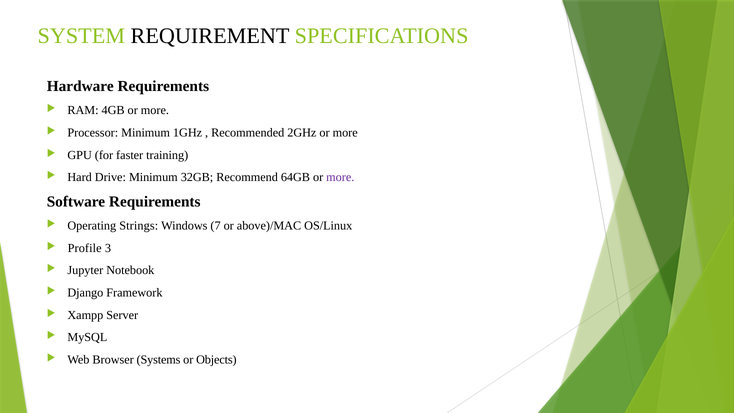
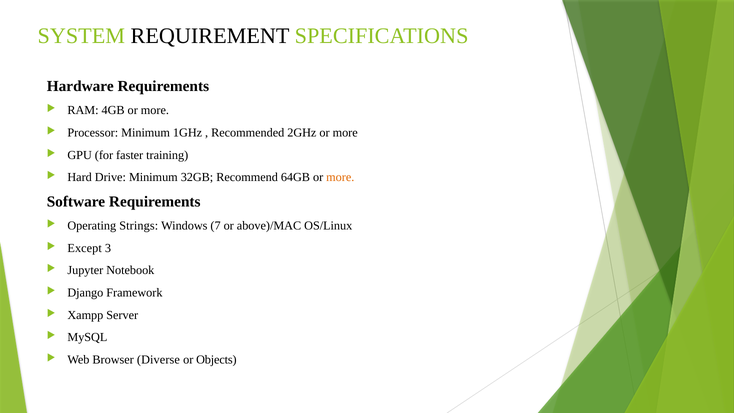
more colour: purple -> orange (340, 177)
Profile: Profile -> Except (85, 248)
Systems: Systems -> Diverse (158, 360)
